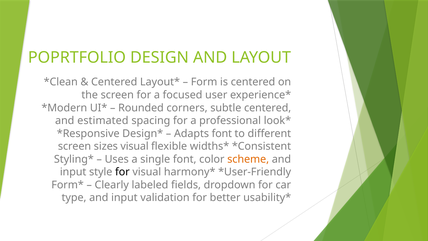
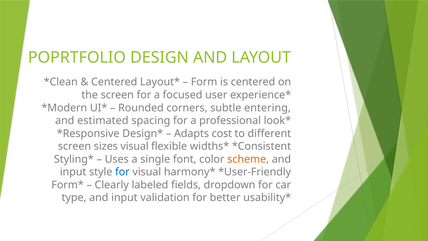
subtle centered: centered -> entering (268, 108)
Adapts font: font -> cost (222, 133)
for colour: black -> blue (122, 172)
